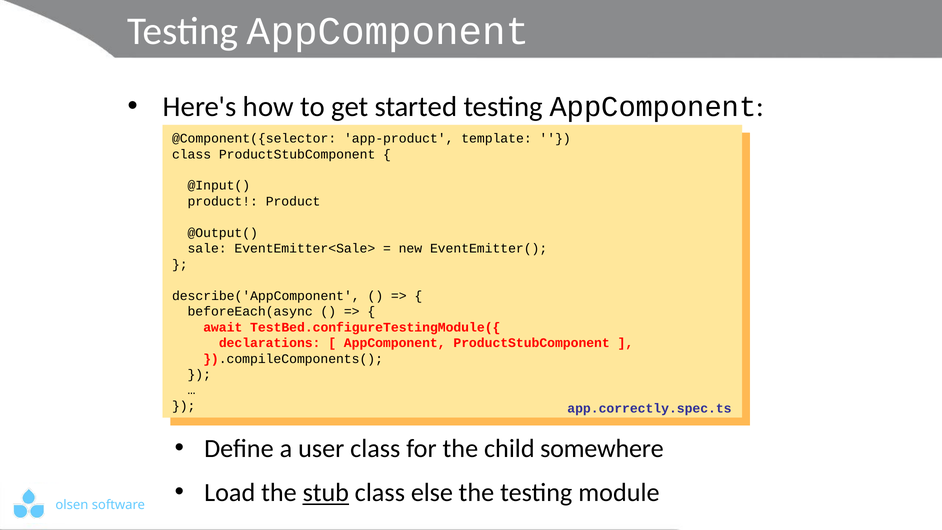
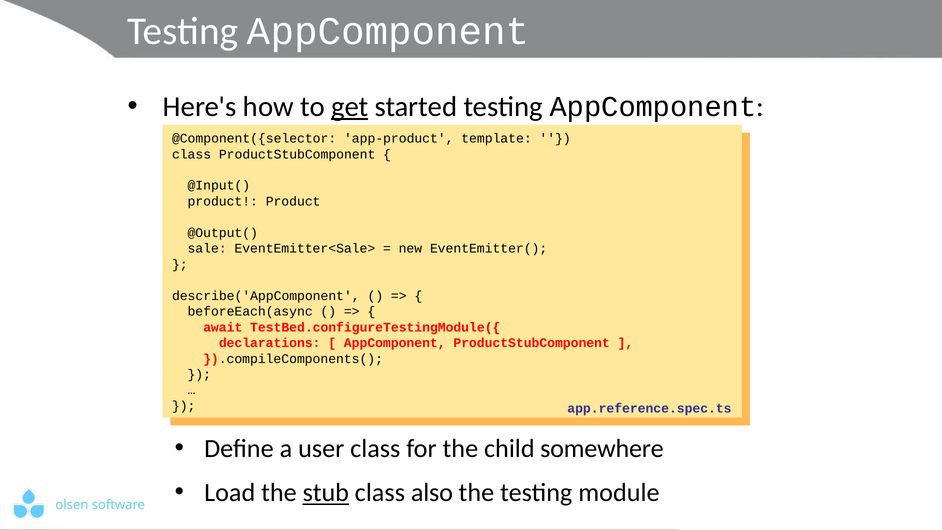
get underline: none -> present (350, 107)
app.correctly.spec.ts: app.correctly.spec.ts -> app.reference.spec.ts (649, 408)
else: else -> also (432, 493)
